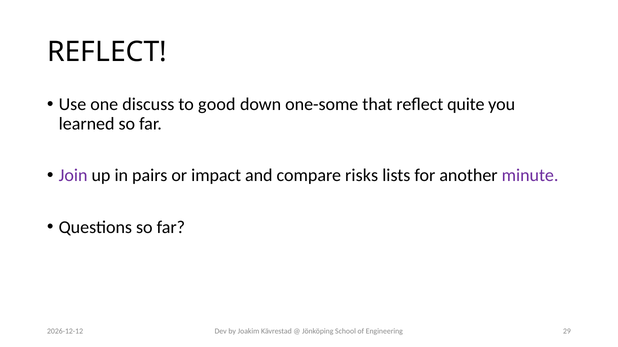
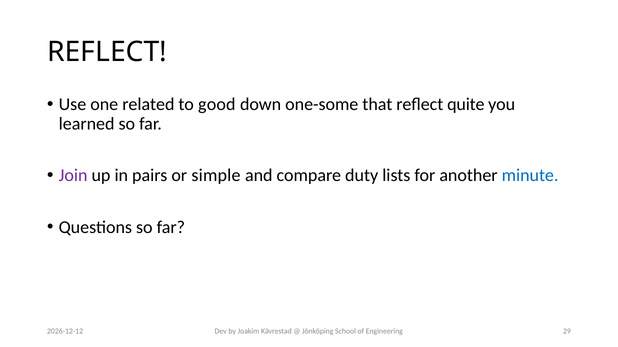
discuss: discuss -> related (148, 104)
impact: impact -> simple (216, 176)
risks: risks -> duty (362, 176)
minute colour: purple -> blue (530, 176)
